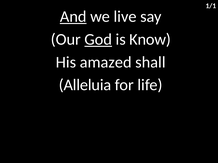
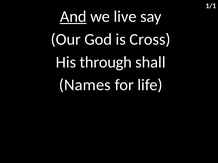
God underline: present -> none (98, 39)
Know: Know -> Cross (150, 39)
amazed: amazed -> through (106, 62)
Alleluia: Alleluia -> Names (85, 85)
